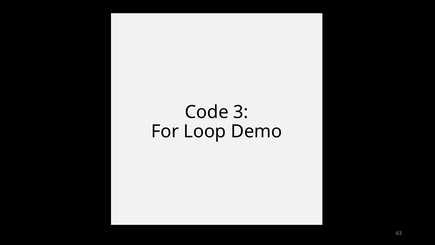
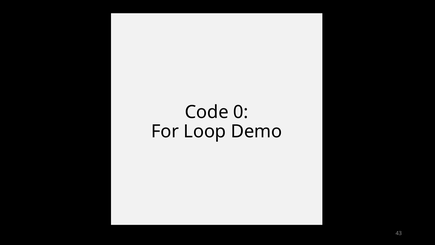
3: 3 -> 0 (241, 112)
